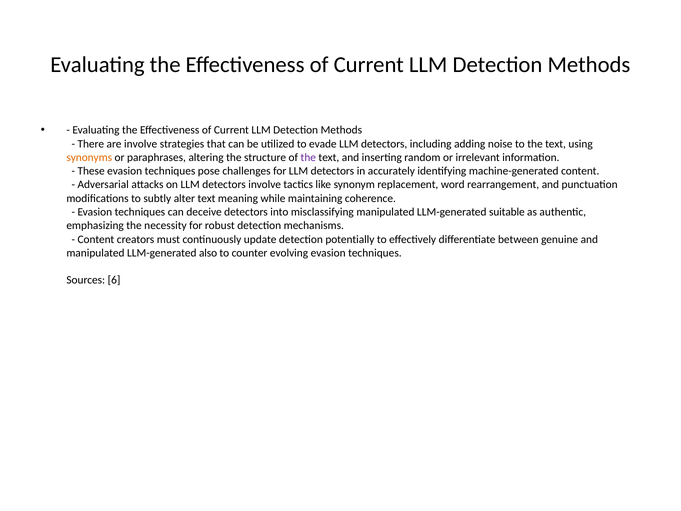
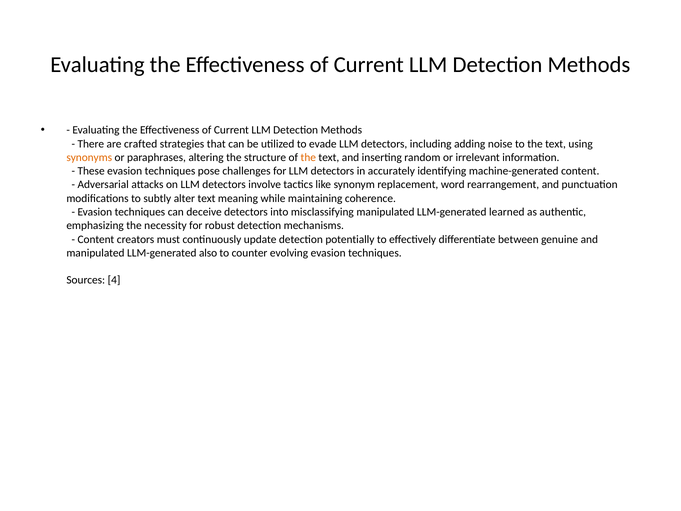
are involve: involve -> crafted (141, 144)
the colour: purple -> orange (308, 157)
suitable: suitable -> learned (507, 212)
6: 6 -> 4 (114, 280)
